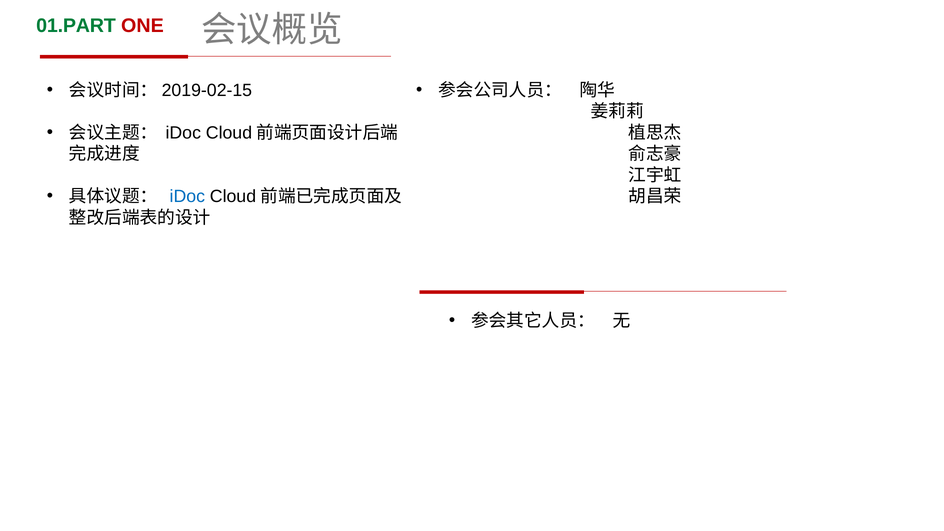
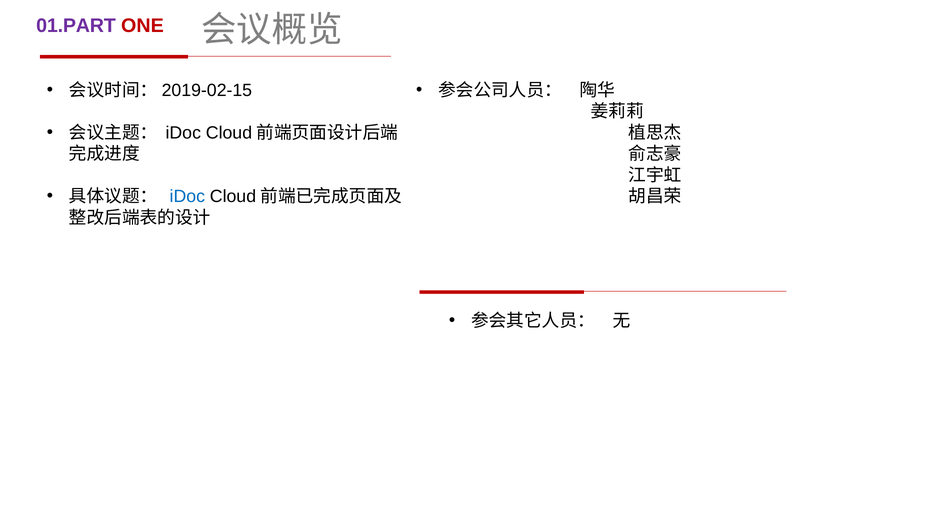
01.PART colour: green -> purple (76, 26)
